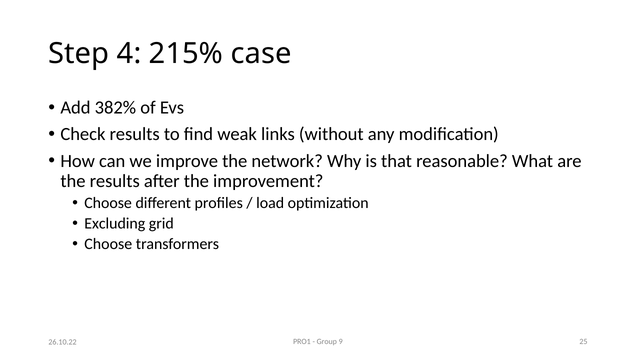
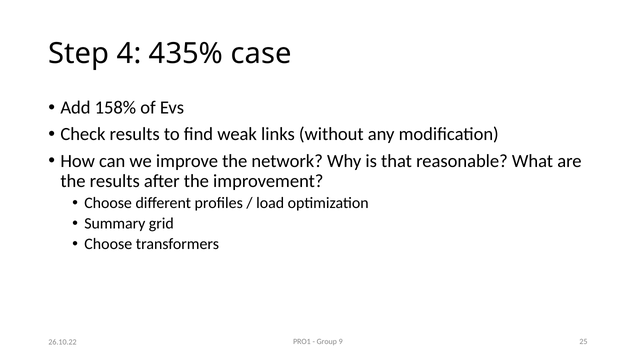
215%: 215% -> 435% (186, 53)
382%: 382% -> 158% (115, 108)
Excluding: Excluding -> Summary (115, 223)
